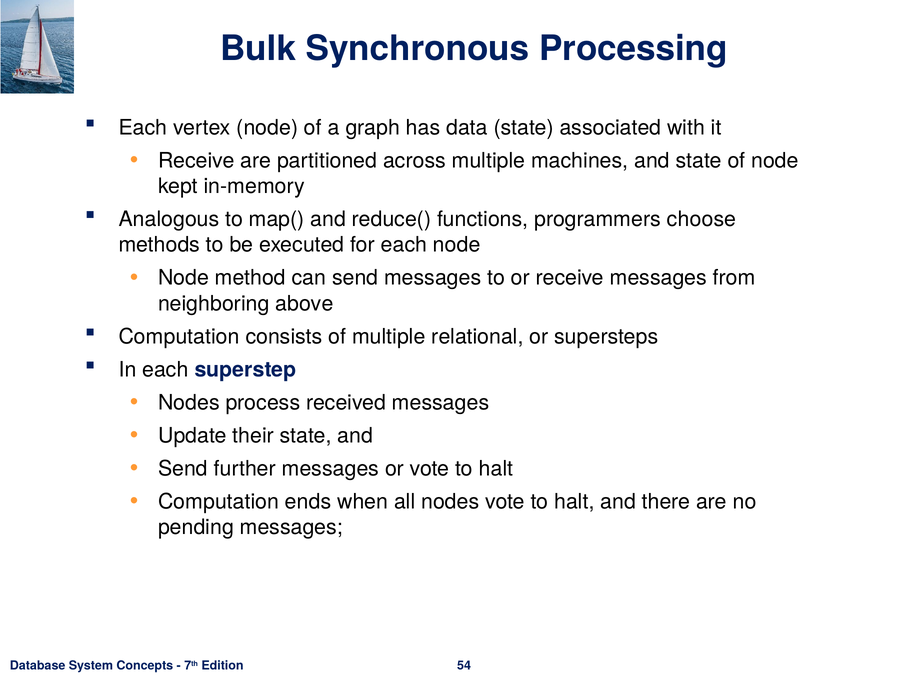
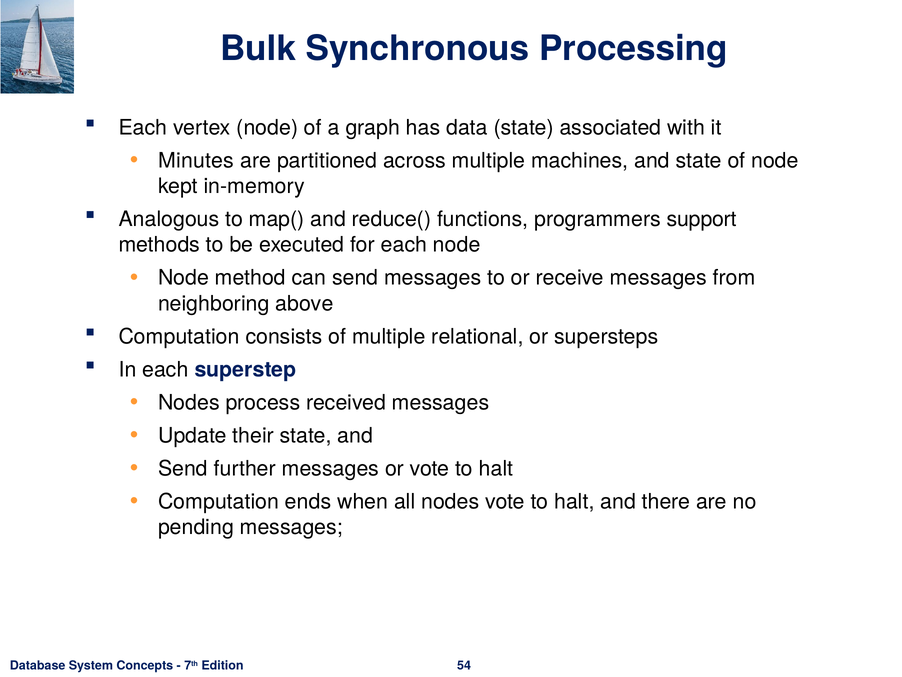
Receive: Receive -> Minutes (196, 161)
choose: choose -> support (702, 219)
